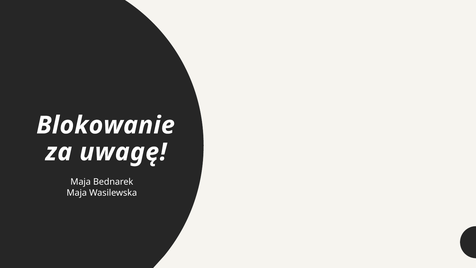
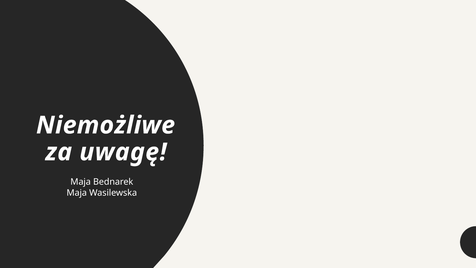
Blokowanie: Blokowanie -> Niemożliwe (106, 125)
